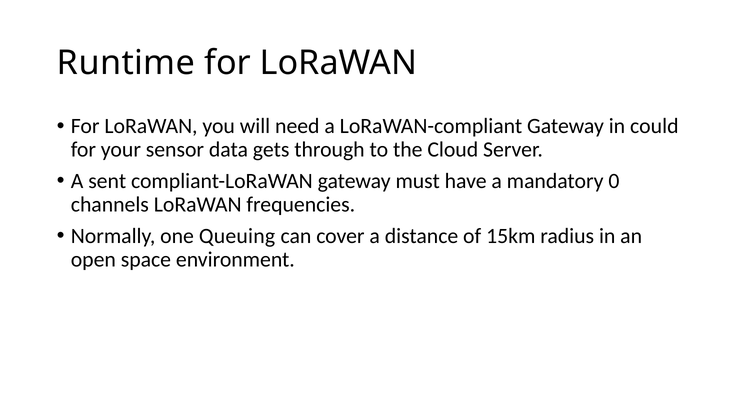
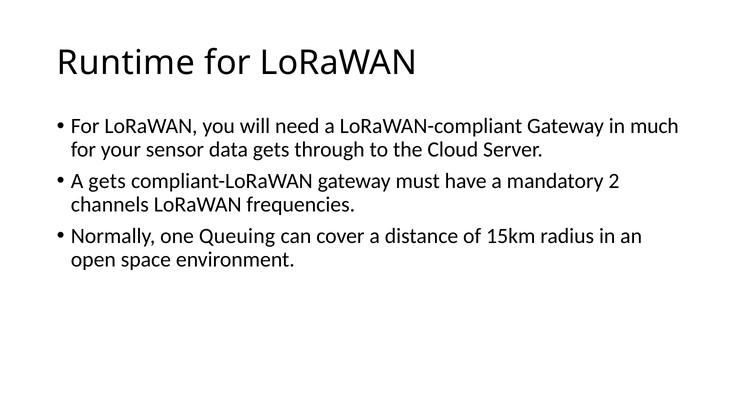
could: could -> much (654, 126)
A sent: sent -> gets (107, 181)
0: 0 -> 2 (614, 181)
